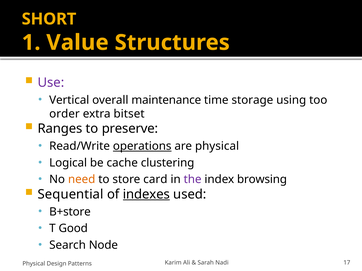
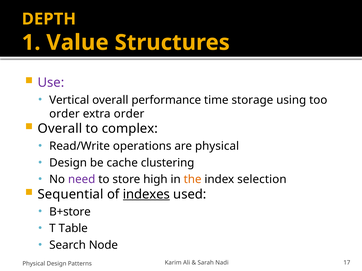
SHORT: SHORT -> DEPTH (49, 19)
maintenance: maintenance -> performance (166, 100)
extra bitset: bitset -> order (129, 114)
Ranges: Ranges -> Overall (60, 129)
preserve: preserve -> complex (130, 129)
operations underline: present -> none (142, 146)
Logical: Logical -> Design (68, 163)
need colour: orange -> purple (82, 180)
card: card -> high (155, 180)
the colour: purple -> orange (193, 180)
browsing: browsing -> selection (262, 180)
Good: Good -> Table (73, 229)
